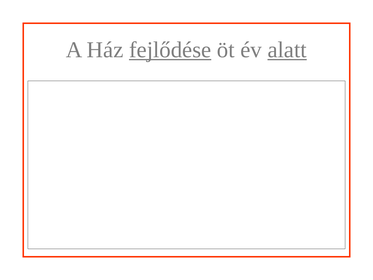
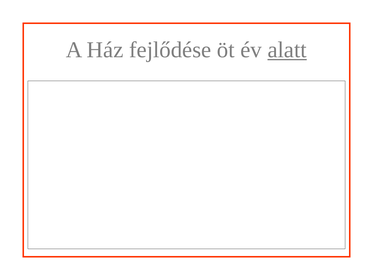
fejlődése underline: present -> none (170, 50)
